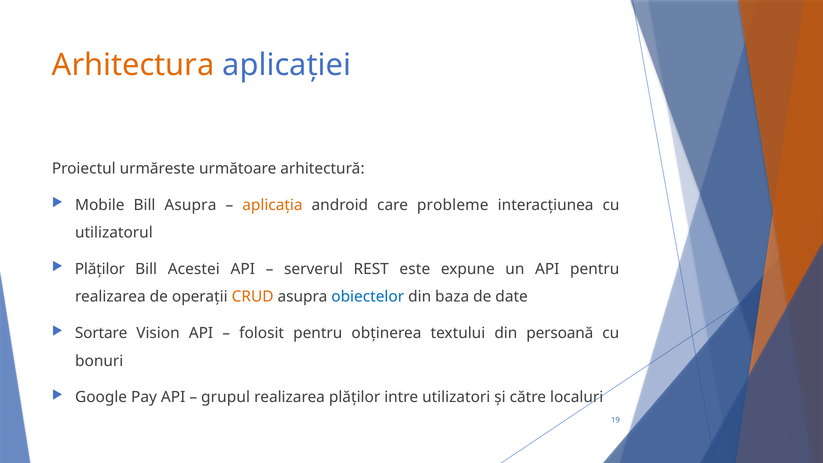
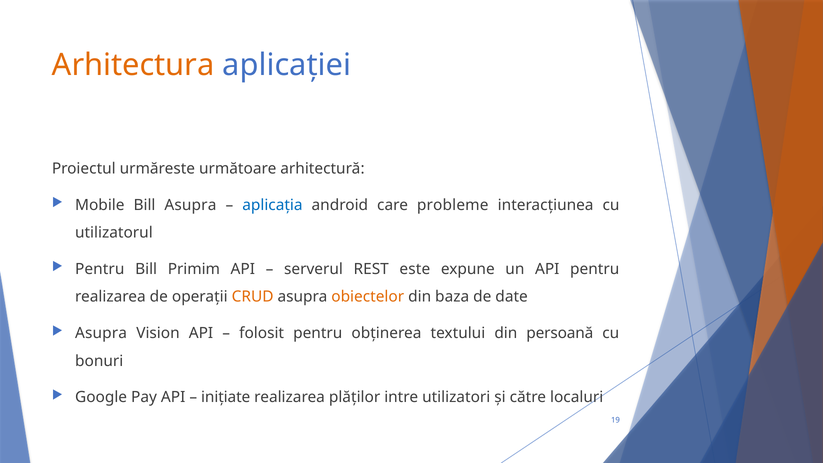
aplicația colour: orange -> blue (272, 205)
Plăților: Plăților -> Pentru (100, 269)
Acestei: Acestei -> Primim (194, 269)
obiectelor colour: blue -> orange (368, 297)
Sortare: Sortare -> Asupra (101, 333)
grupul: grupul -> inițiate (226, 397)
